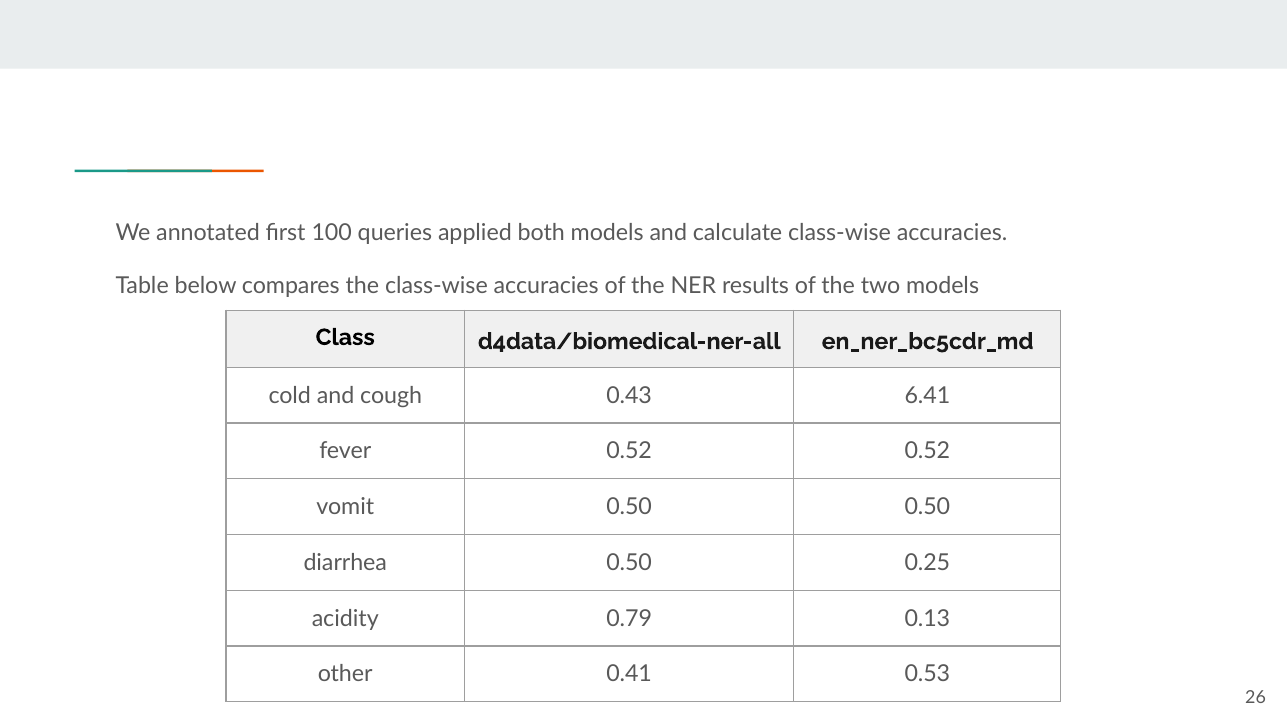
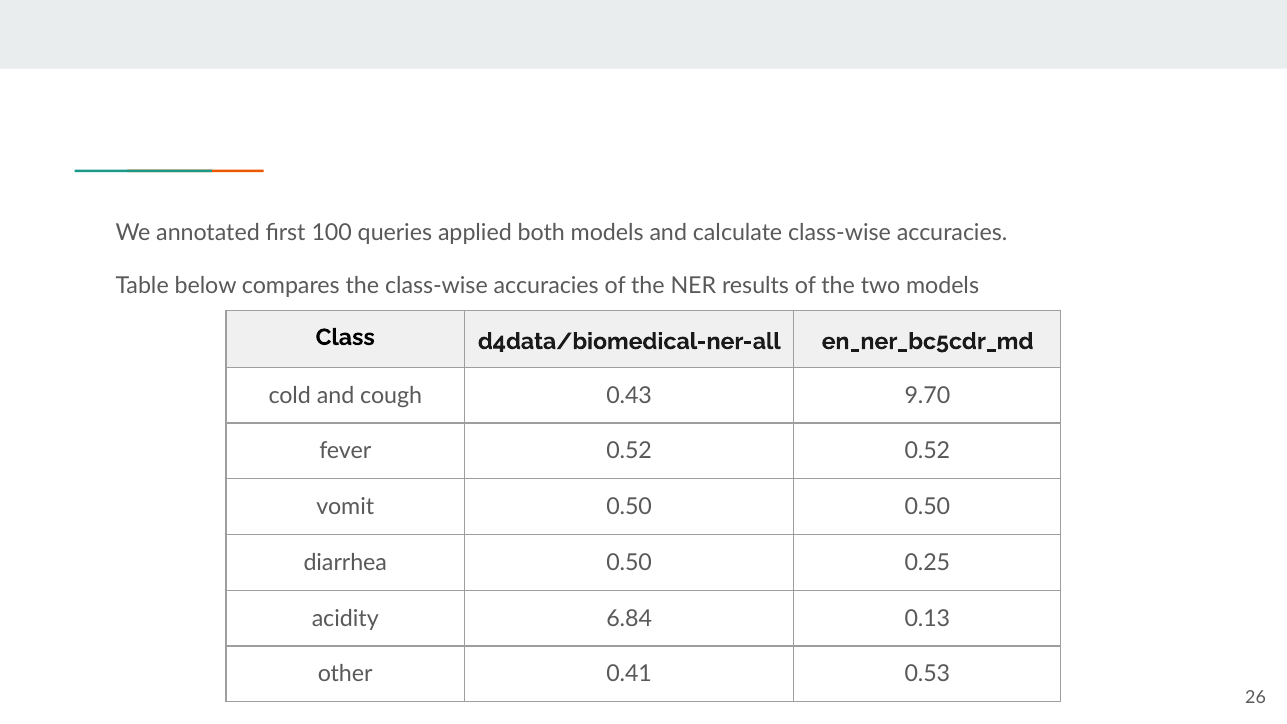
6.41: 6.41 -> 9.70 (927, 395)
0.79: 0.79 -> 6.84 (629, 618)
